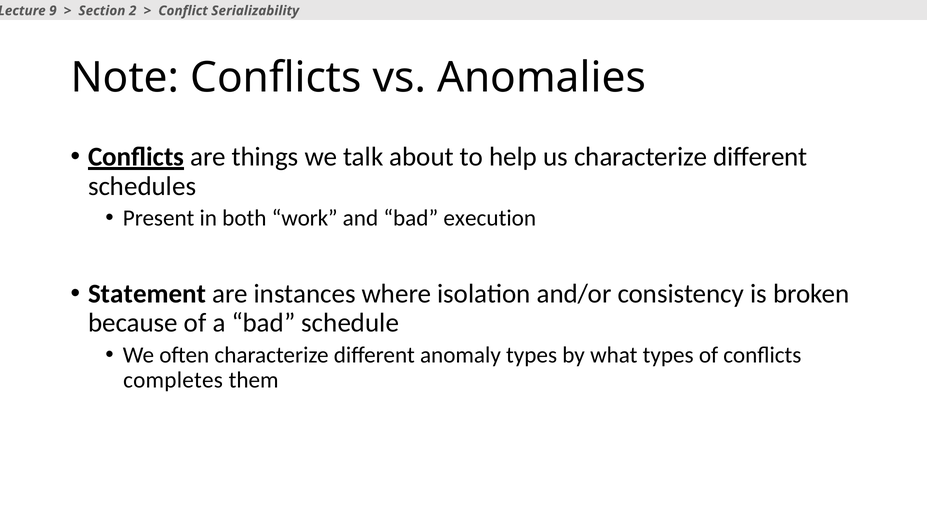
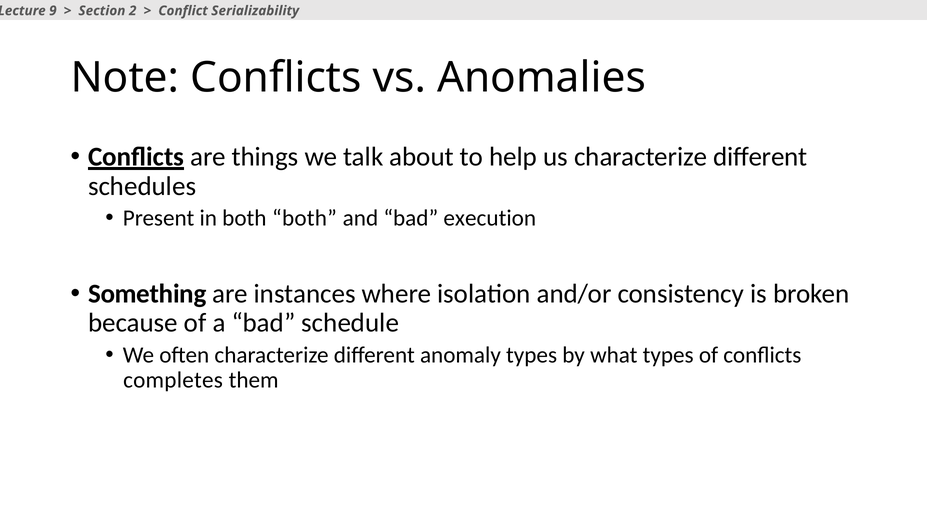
both work: work -> both (305, 218)
Statement: Statement -> Something (147, 294)
